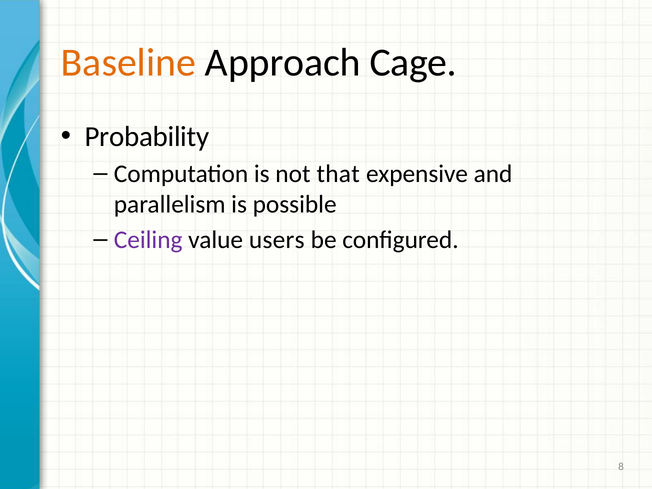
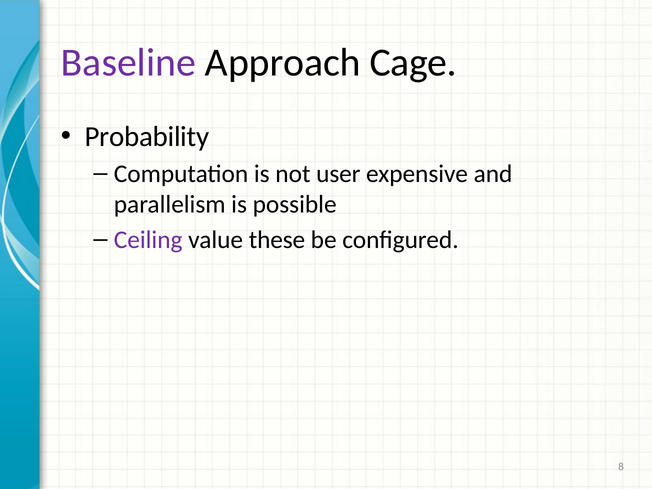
Baseline colour: orange -> purple (128, 63)
that: that -> user (338, 174)
users: users -> these (277, 240)
